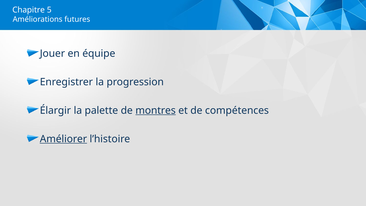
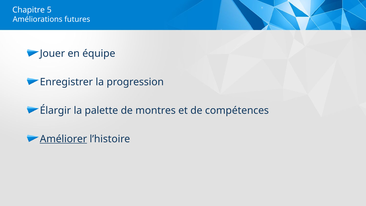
montres underline: present -> none (156, 110)
